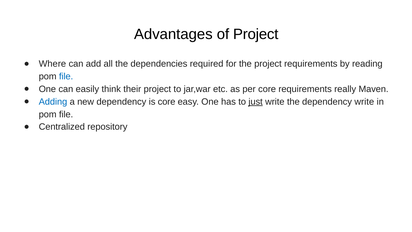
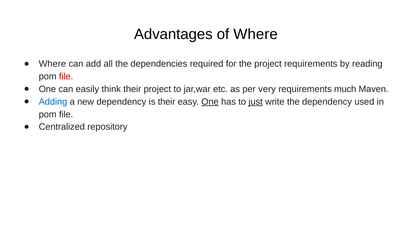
of Project: Project -> Where (256, 34)
file colour: blue -> red (66, 76)
per core: core -> very (267, 89)
really: really -> much (345, 89)
is core: core -> their (167, 102)
One underline: none -> present (210, 102)
dependency write: write -> used (364, 102)
